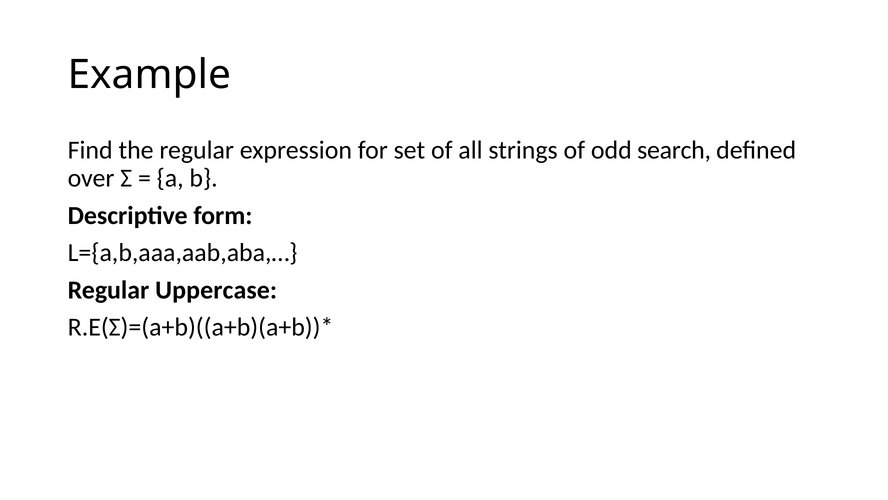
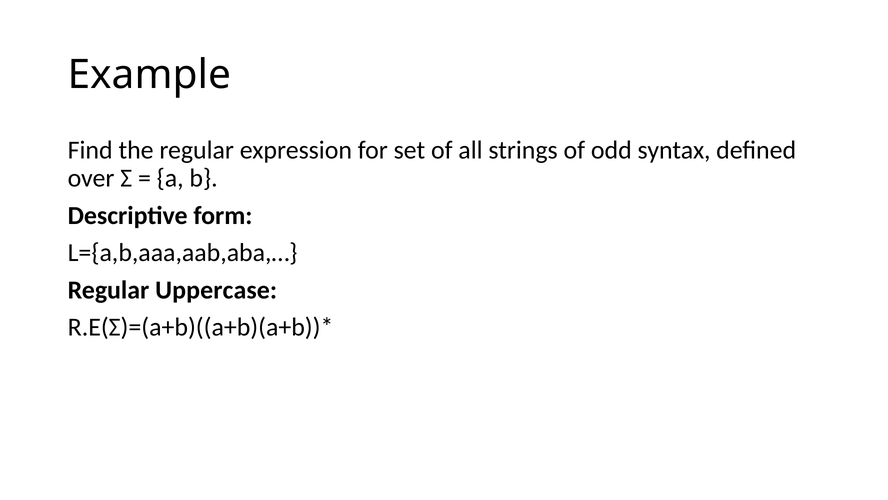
search: search -> syntax (674, 150)
